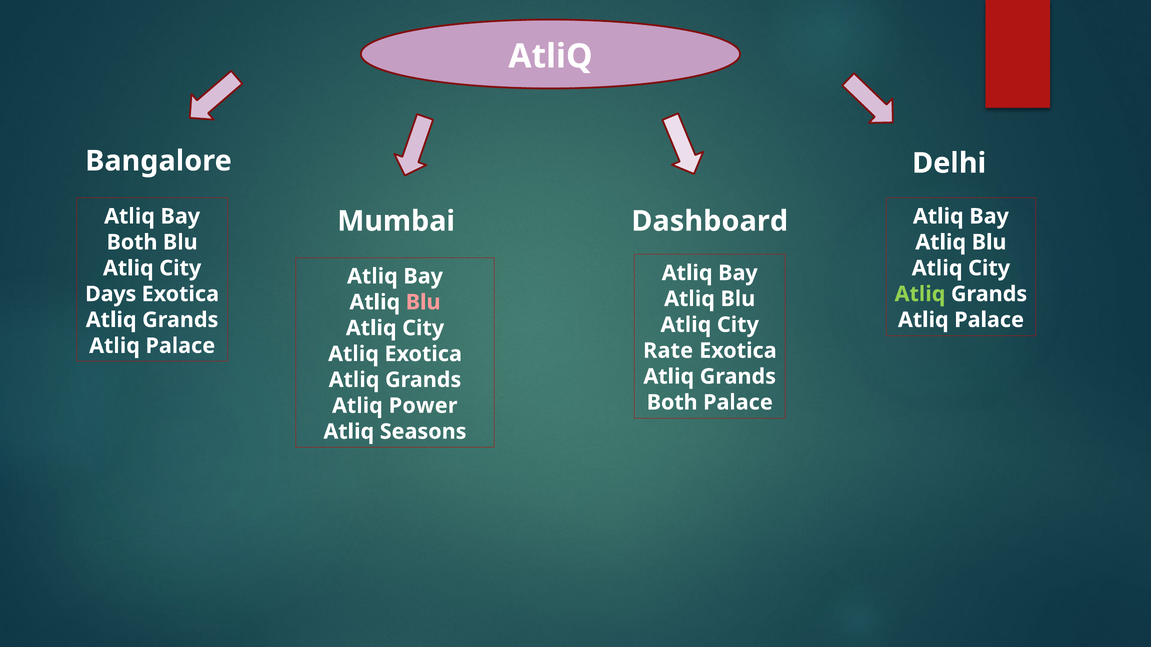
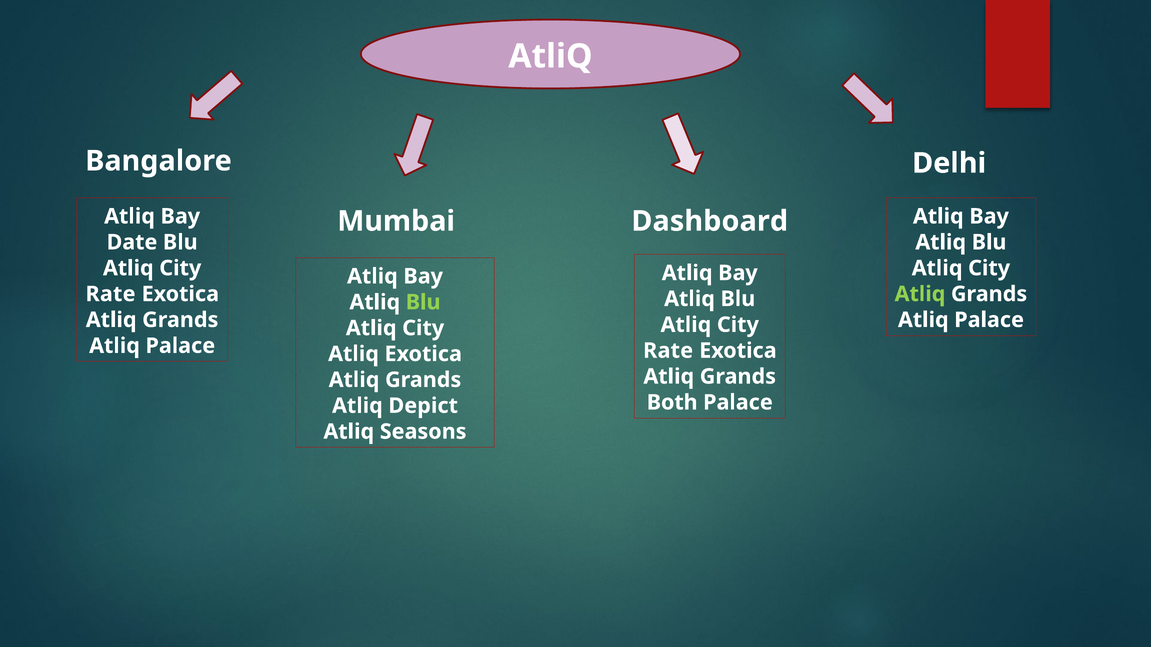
Both: Both -> Date (132, 242)
Days: Days -> Rate (110, 294)
Blu colour: pink -> light green (423, 302)
Power: Power -> Depict (423, 406)
